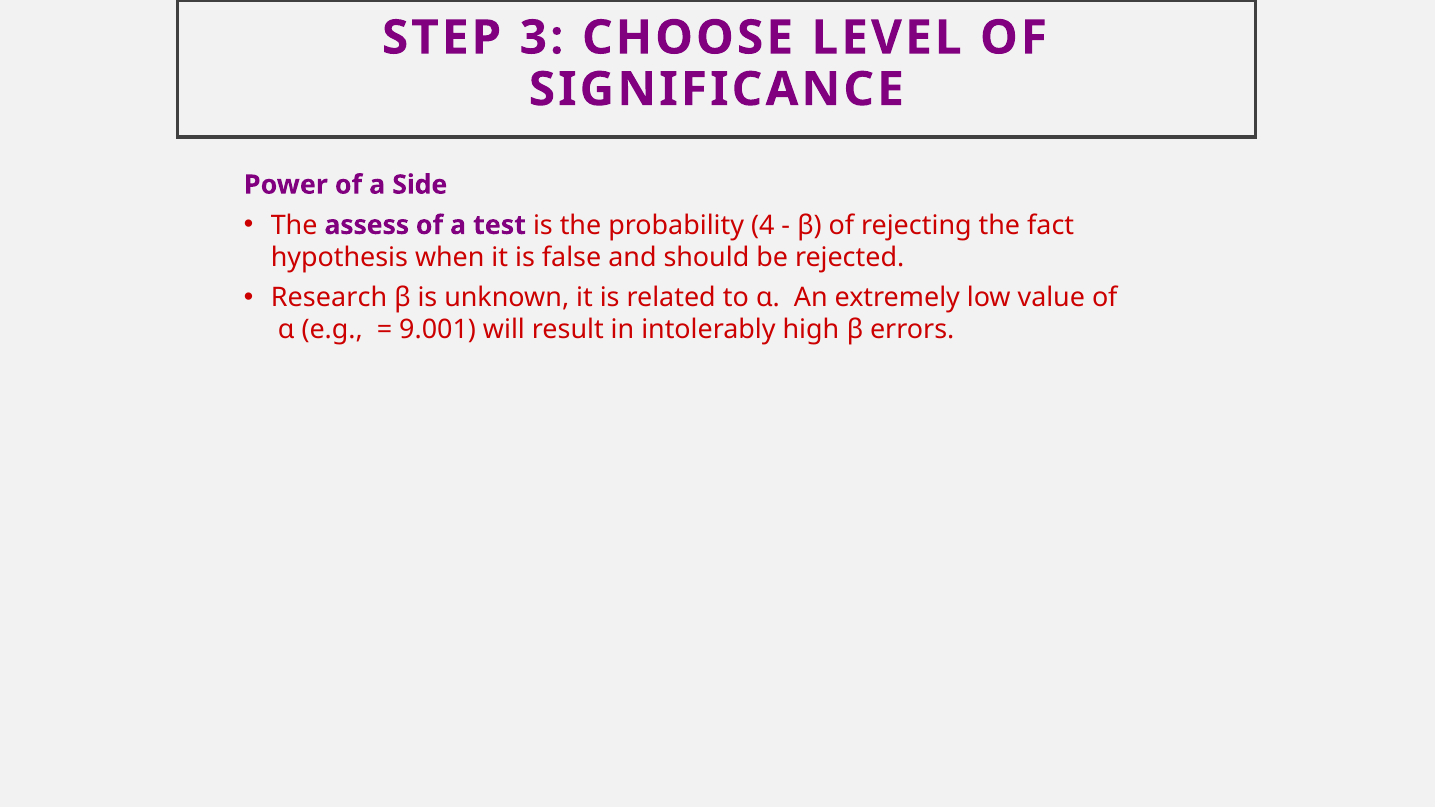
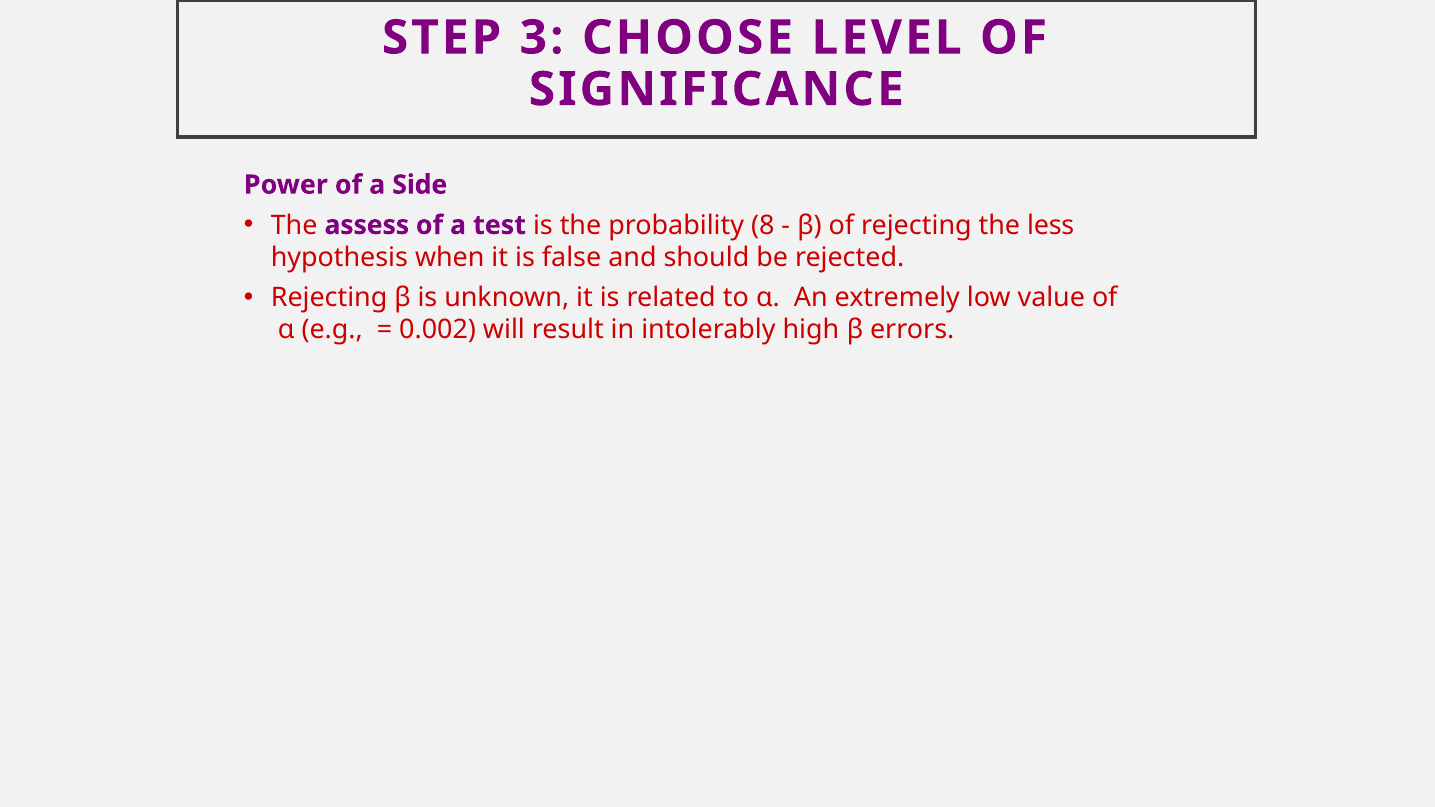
4: 4 -> 8 (763, 225)
fact: fact -> less (1051, 225)
Research: Research -> Rejecting (329, 298)
9.001: 9.001 -> 0.002 (438, 330)
